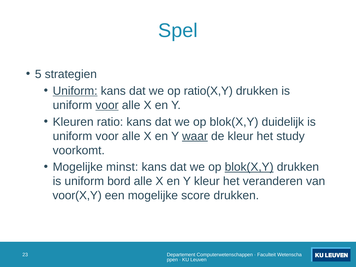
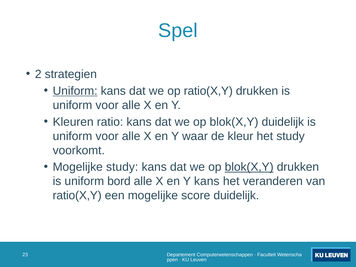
5: 5 -> 2 (38, 74)
voor underline: present -> none (107, 105)
waar underline: present -> none (195, 136)
Mogelijke minst: minst -> study (122, 167)
Y kleur: kleur -> kans (207, 181)
voor(X,Y: voor(X,Y -> ratio(X,Y (77, 196)
score drukken: drukken -> duidelijk (236, 196)
